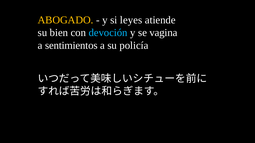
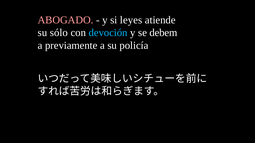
ABOGADO colour: yellow -> pink (66, 20)
bien: bien -> sólo (59, 33)
vagina: vagina -> debem (163, 33)
sentimientos: sentimientos -> previamente (71, 46)
